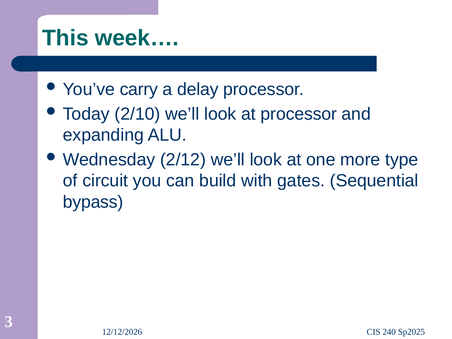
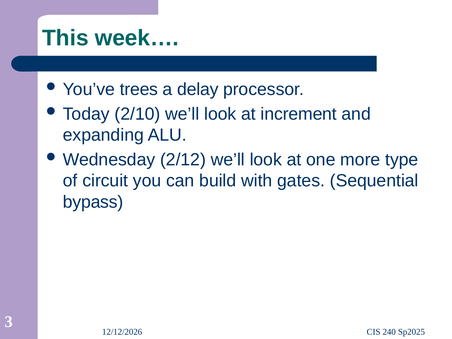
carry: carry -> trees (139, 89)
at processor: processor -> increment (299, 114)
